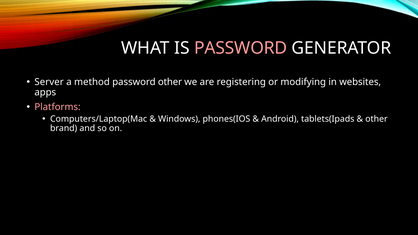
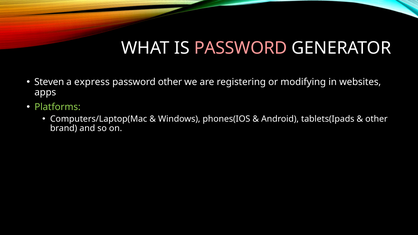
Server: Server -> Steven (49, 82)
method: method -> express (92, 82)
Platforms colour: pink -> light green (58, 107)
